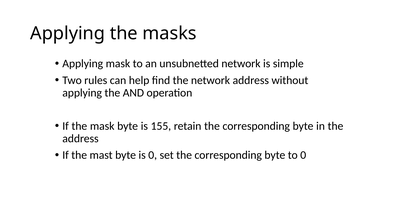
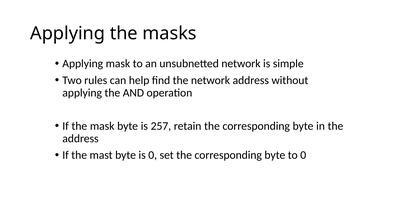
155: 155 -> 257 (161, 126)
